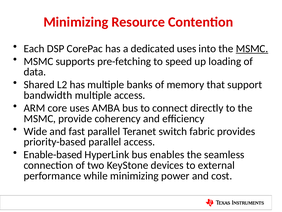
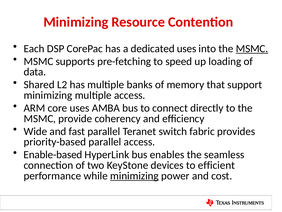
bandwidth: bandwidth -> minimizing (48, 95)
external: external -> efficient (216, 165)
minimizing underline: none -> present (134, 175)
